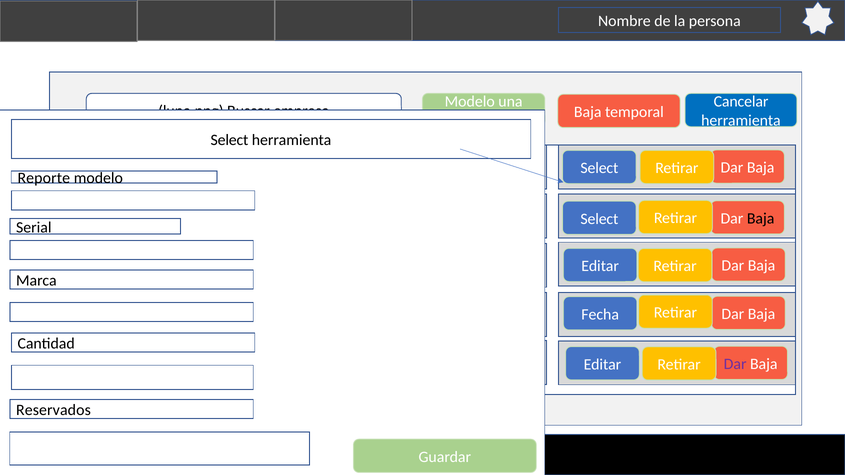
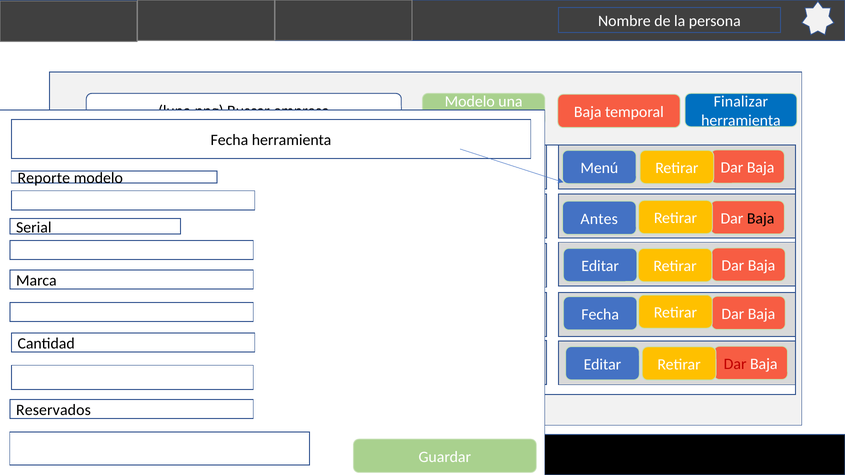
Cancelar: Cancelar -> Finalizar (741, 102)
Select: Select -> Fecha (229, 140)
Select: Select -> Menú (599, 168)
Select: Select -> Antes (599, 219)
Dar colour: purple -> red (735, 364)
